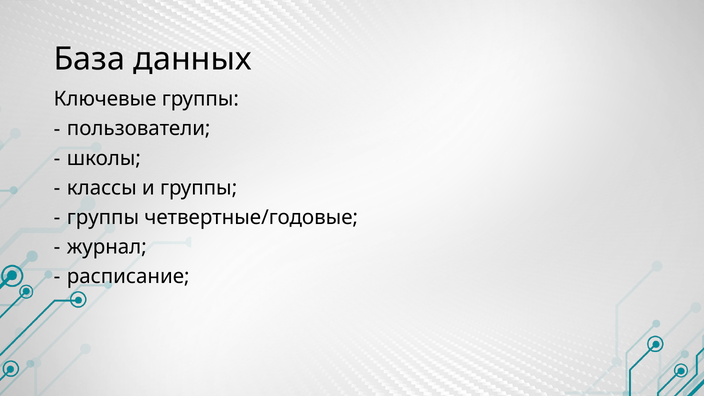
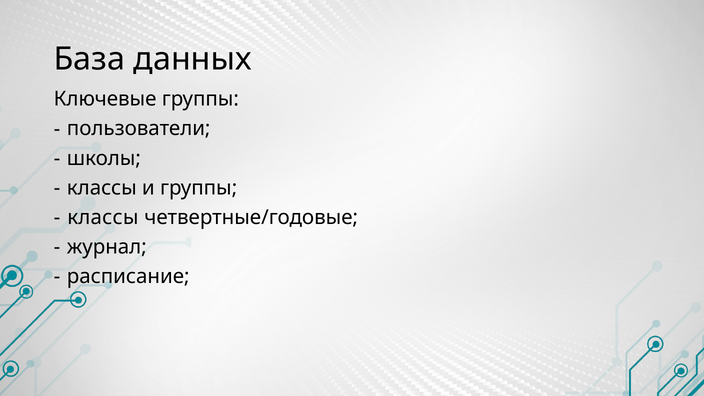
группы: группы -> классы (103, 217)
